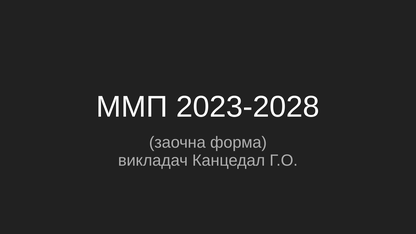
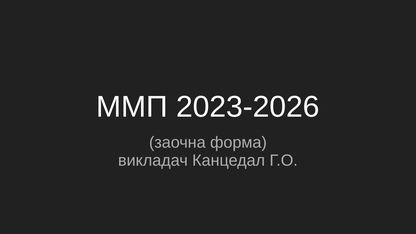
2023-2028: 2023-2028 -> 2023-2026 (248, 107)
